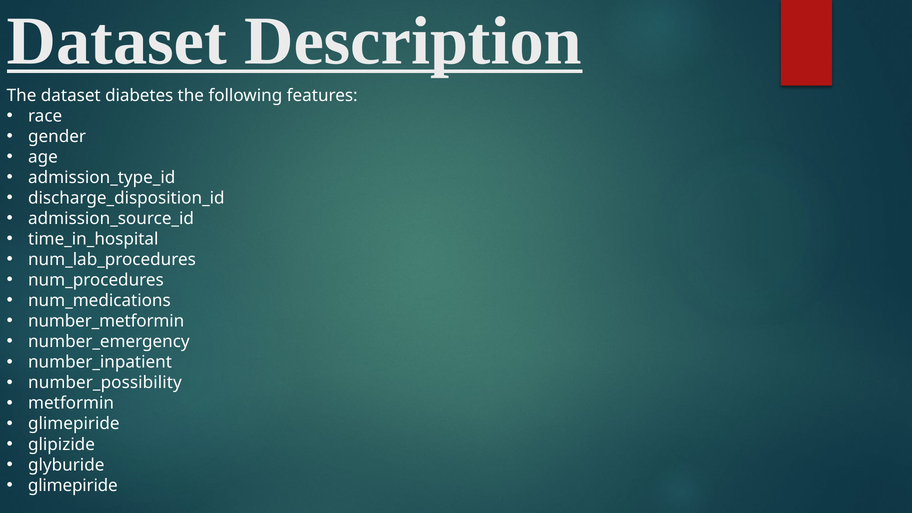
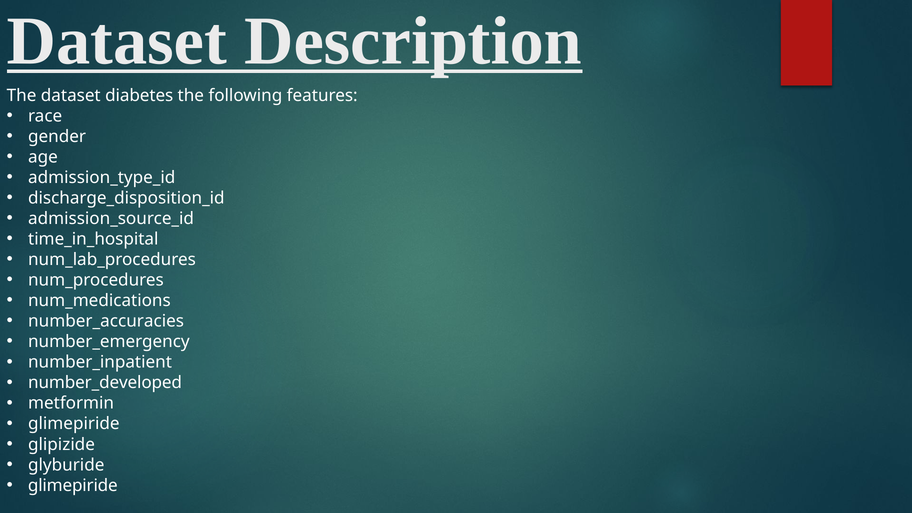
number_metformin: number_metformin -> number_accuracies (106, 321)
number_possibility: number_possibility -> number_developed (105, 383)
